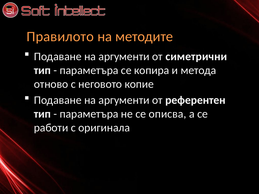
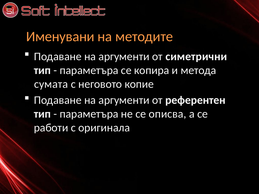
Правилото: Правилото -> Именувани (60, 37)
отново: отново -> сумата (51, 84)
